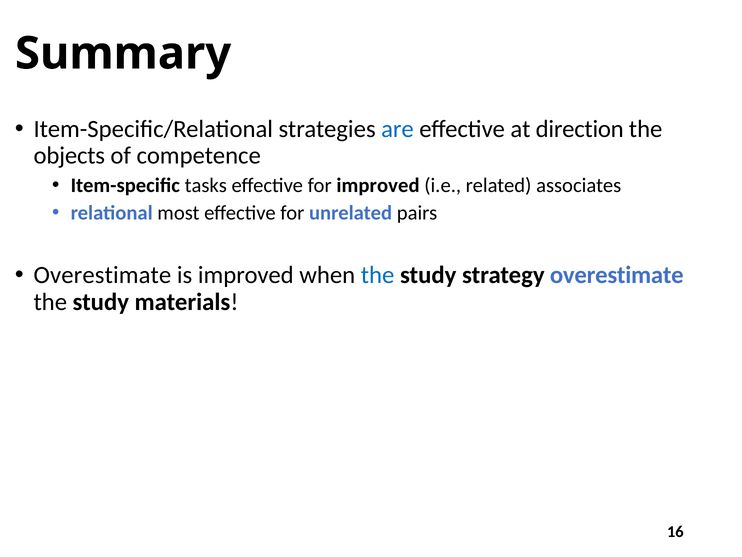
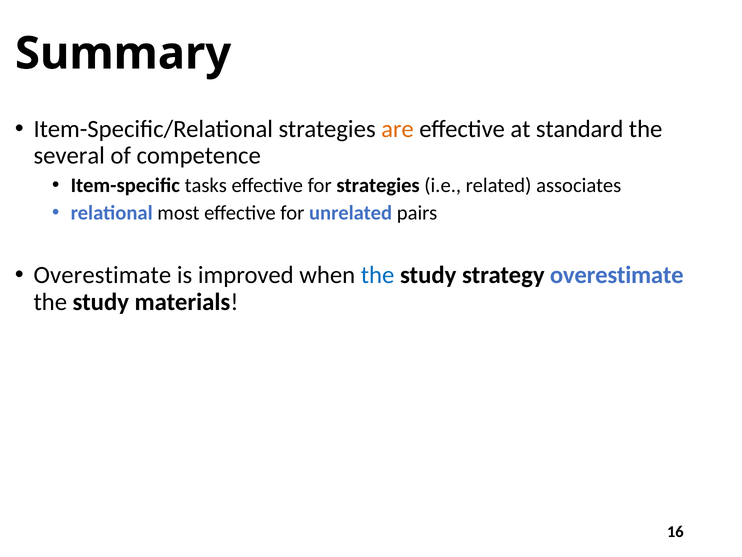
are colour: blue -> orange (397, 129)
direction: direction -> standard (580, 129)
objects: objects -> several (69, 156)
for improved: improved -> strategies (378, 185)
